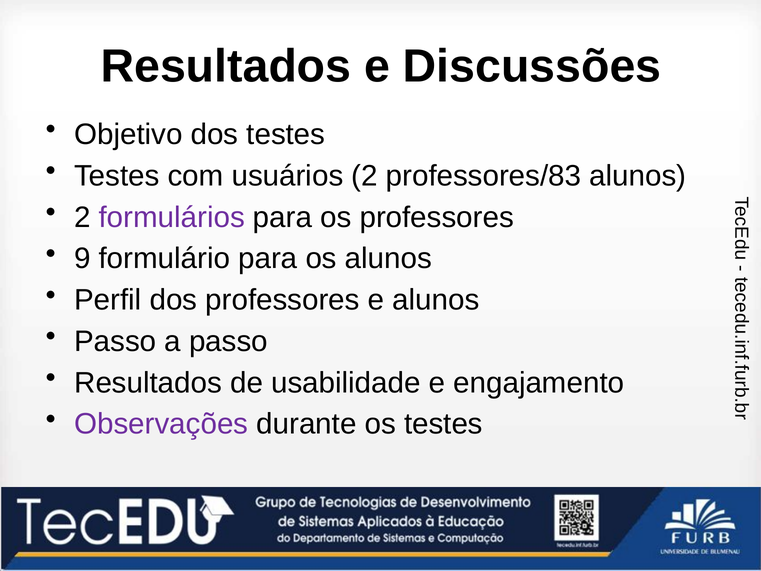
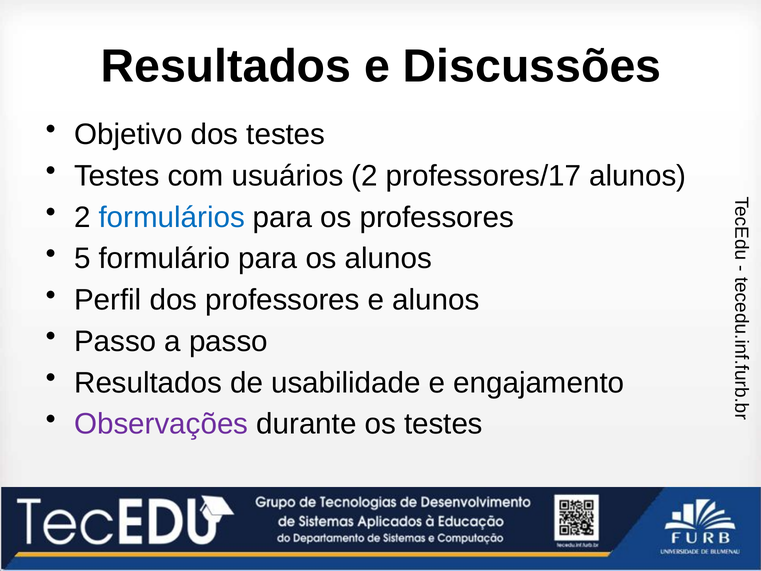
professores/83: professores/83 -> professores/17 (484, 176)
formulários colour: purple -> blue (172, 217)
9: 9 -> 5 (82, 259)
